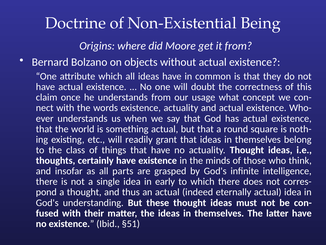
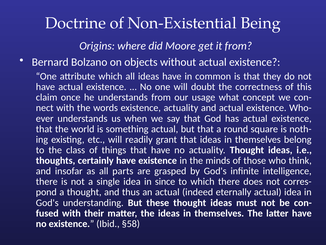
early: early -> since (165, 181)
§51: §51 -> §58 (131, 223)
